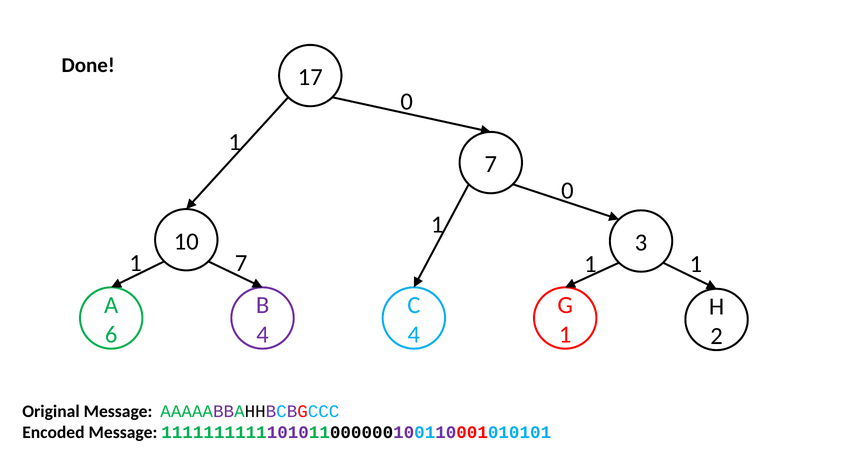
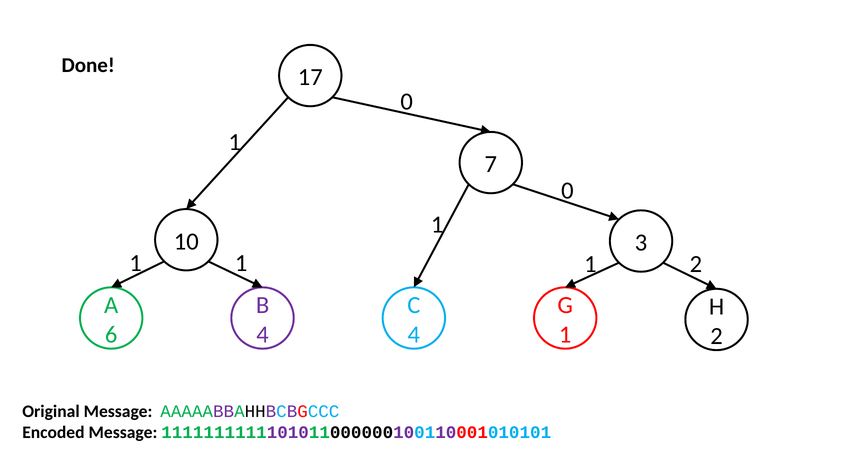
7: 7 -> 1 (241, 263)
1 1: 1 -> 2 (696, 264)
